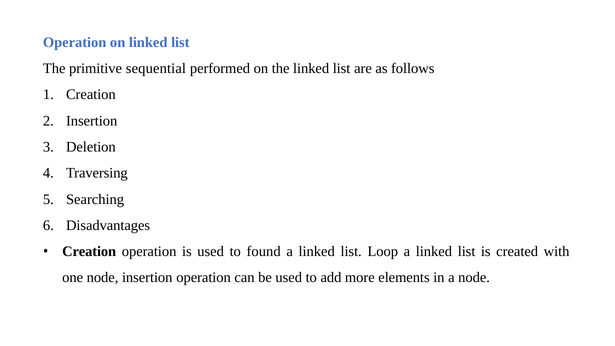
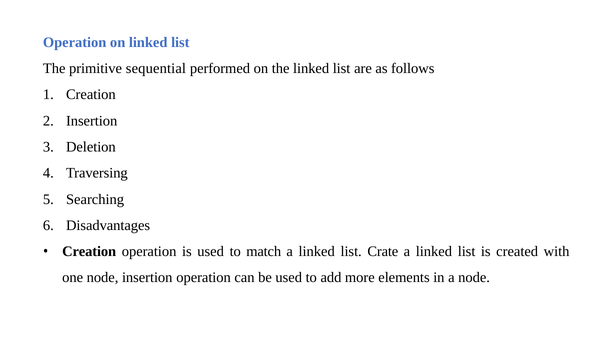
found: found -> match (264, 251)
Loop: Loop -> Crate (383, 251)
